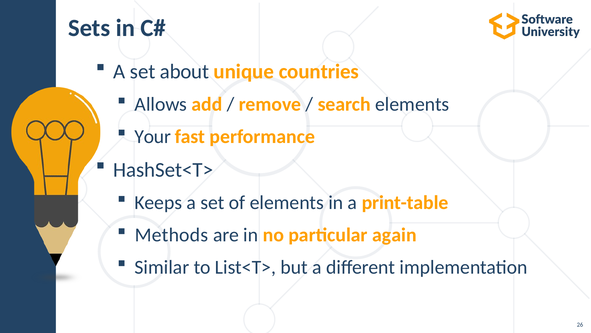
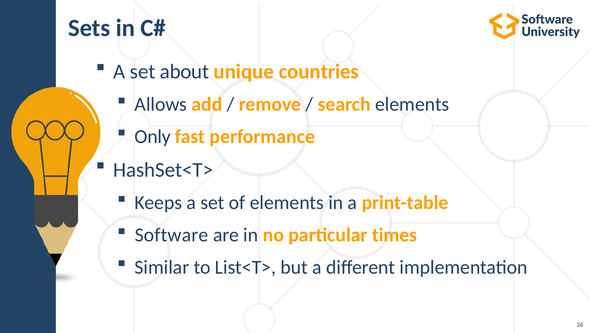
Your: Your -> Only (153, 136)
Methods: Methods -> Software (171, 235)
again: again -> times (395, 235)
